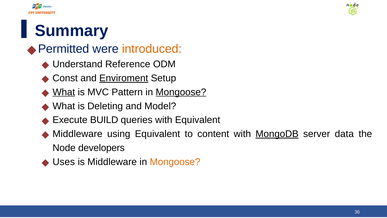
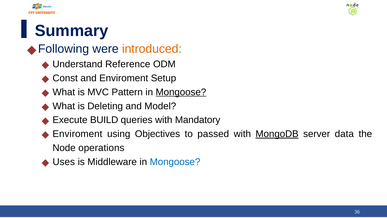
Permitted: Permitted -> Following (64, 49)
Enviroment underline: present -> none (124, 78)
What underline: present -> none (64, 92)
with Equivalent: Equivalent -> Mandatory (198, 120)
Middleware: Middleware -> Enviroment (77, 134)
using Equivalent: Equivalent -> Objectives (158, 134)
content: content -> passed (213, 134)
developers: developers -> operations (101, 148)
Mongoose colour: orange -> blue (175, 162)
